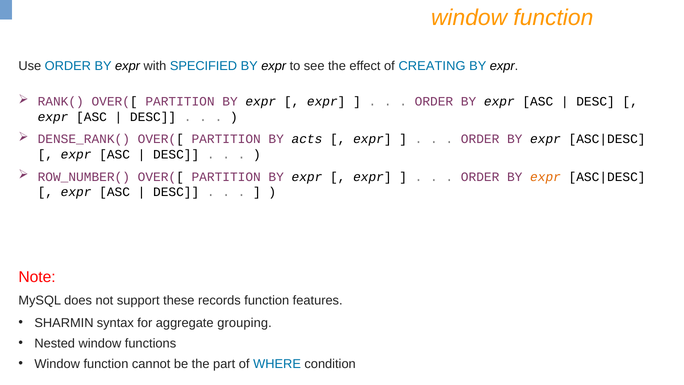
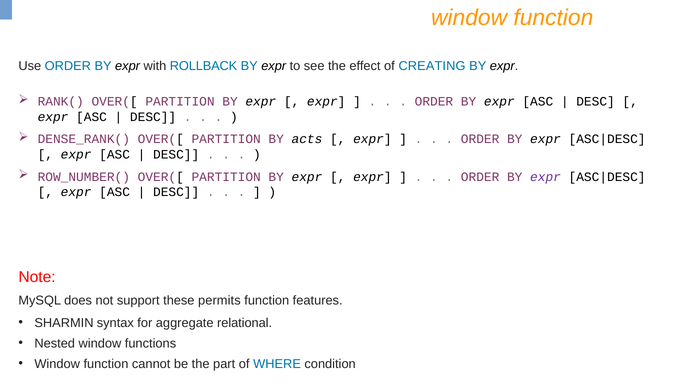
SPECIFIED: SPECIFIED -> ROLLBACK (204, 66)
expr colour: orange -> purple (546, 177)
records: records -> permits (219, 300)
grouping: grouping -> relational (245, 323)
